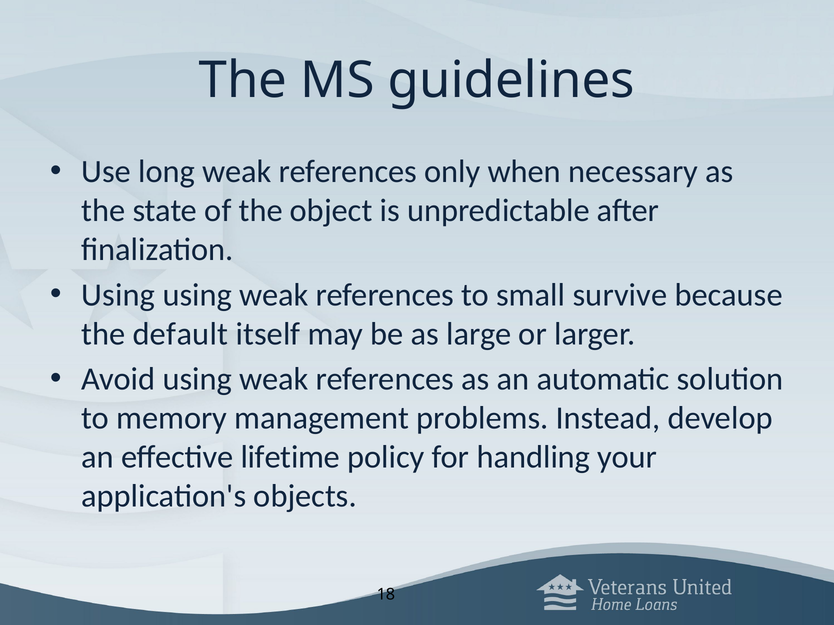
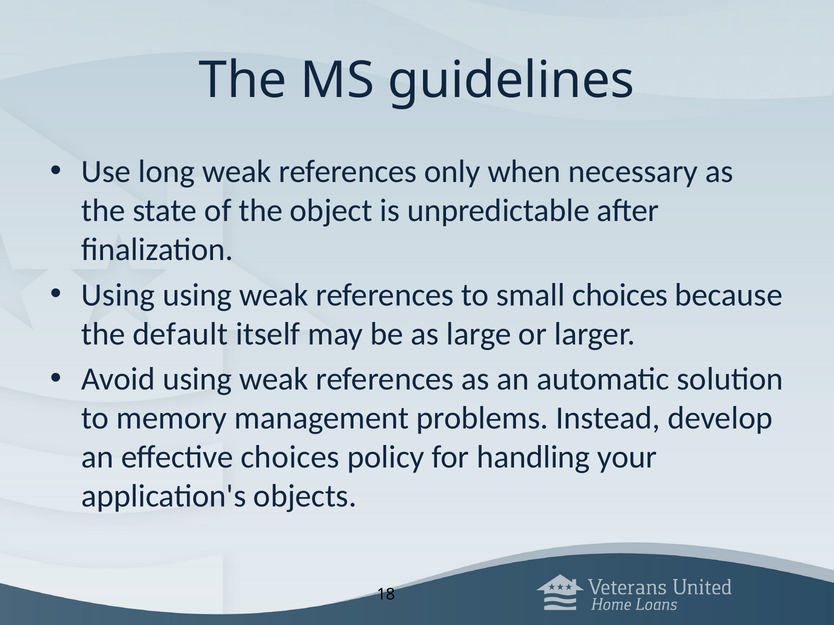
small survive: survive -> choices (620, 295)
effective lifetime: lifetime -> choices (290, 457)
